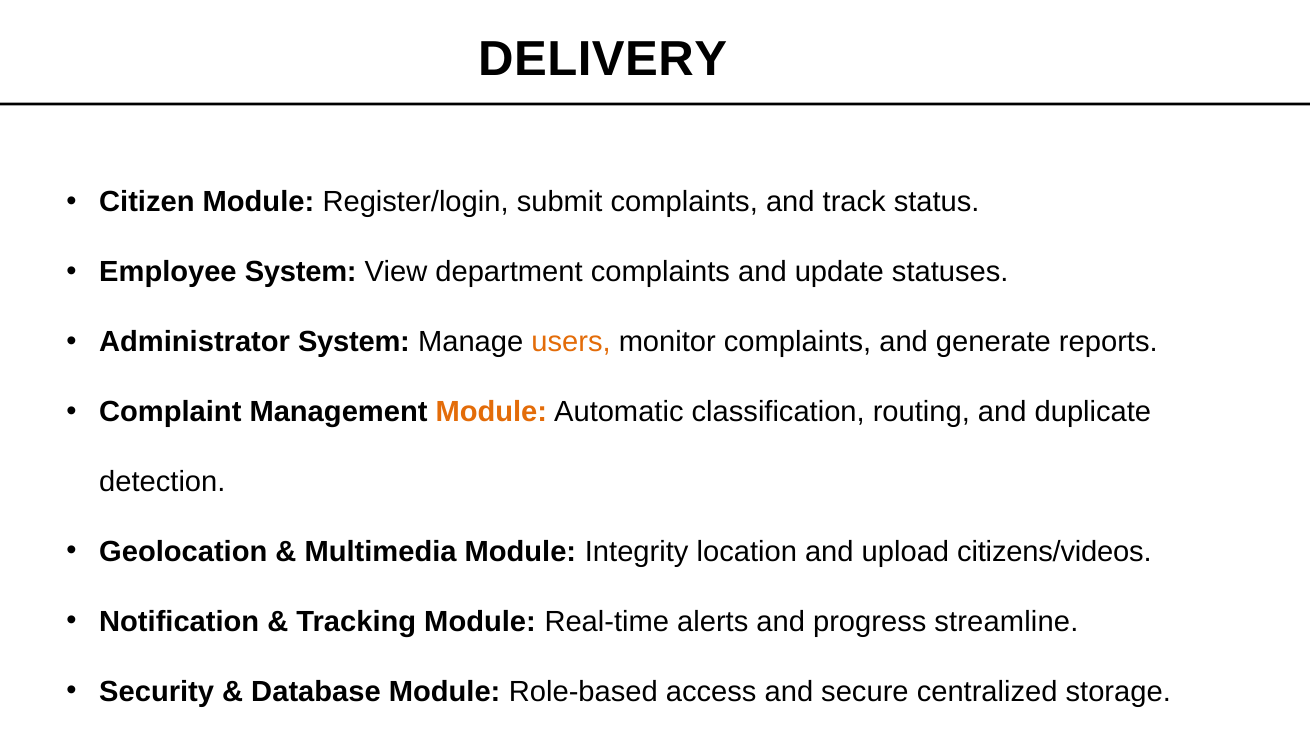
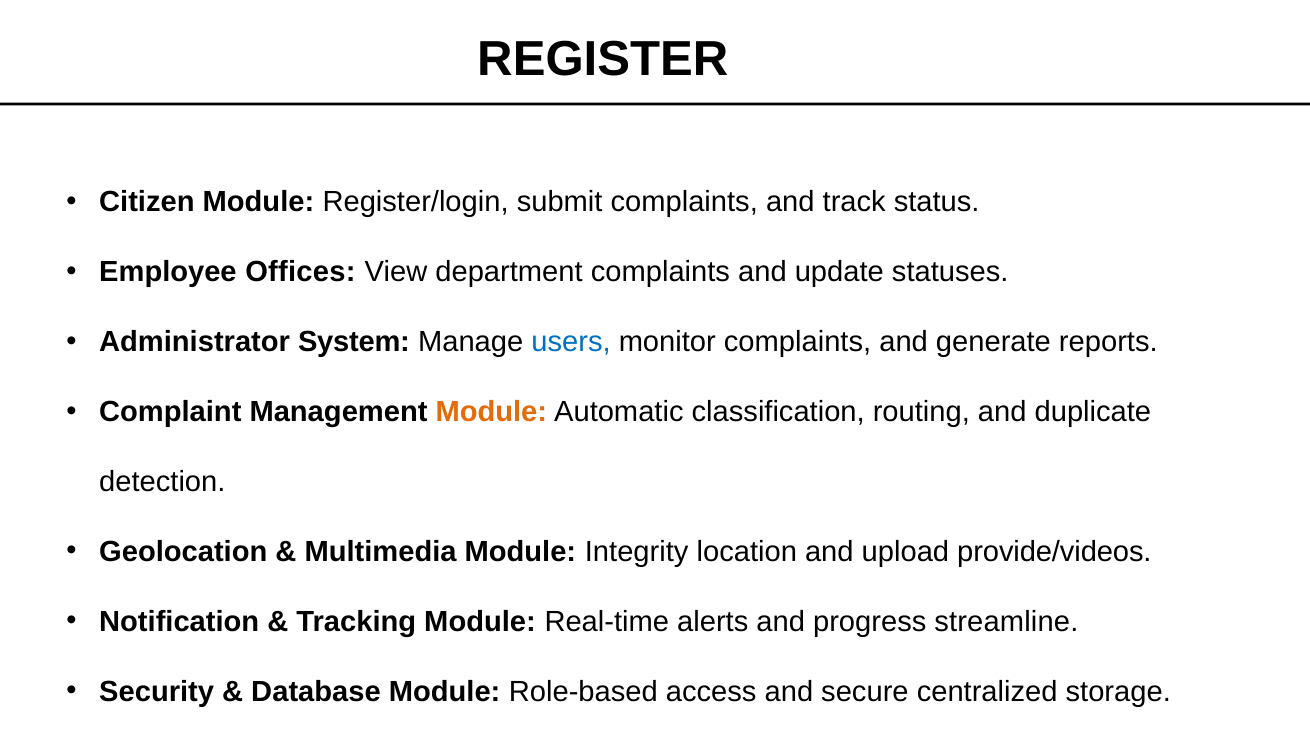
DELIVERY: DELIVERY -> REGISTER (603, 60)
Employee System: System -> Offices (300, 272)
users colour: orange -> blue (571, 342)
citizens/videos: citizens/videos -> provide/videos (1054, 552)
